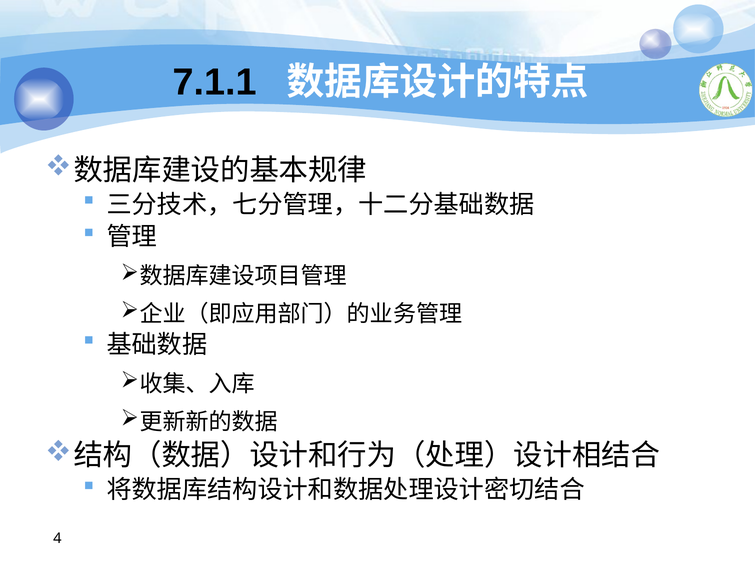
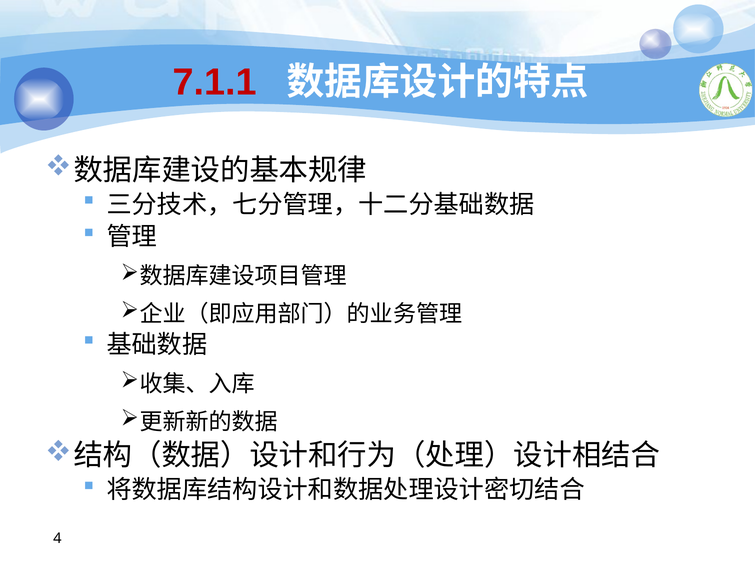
7.1.1 colour: black -> red (215, 83)
